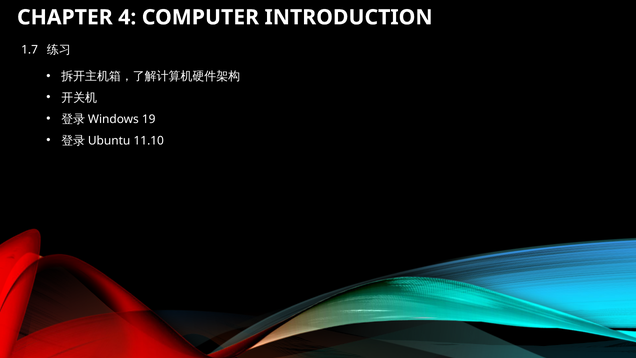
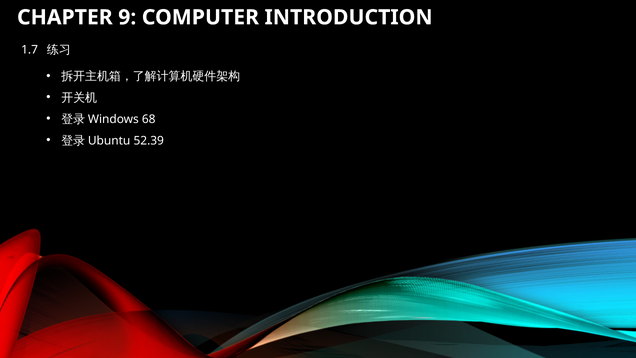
4: 4 -> 9 (127, 17)
19: 19 -> 68 (149, 119)
11.10: 11.10 -> 52.39 (149, 141)
